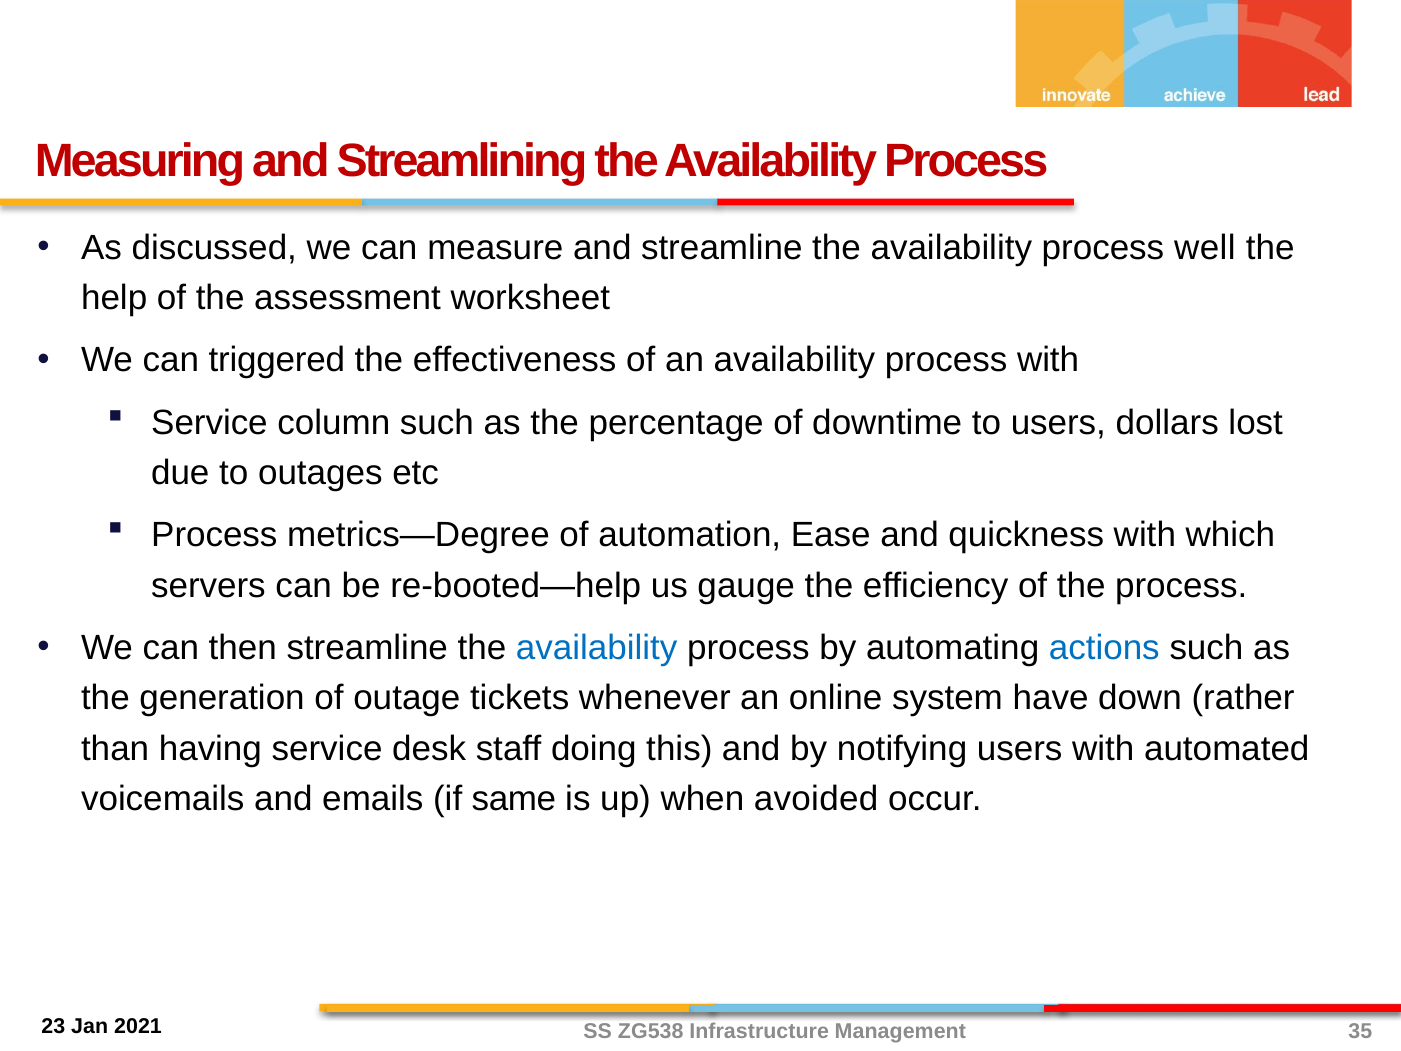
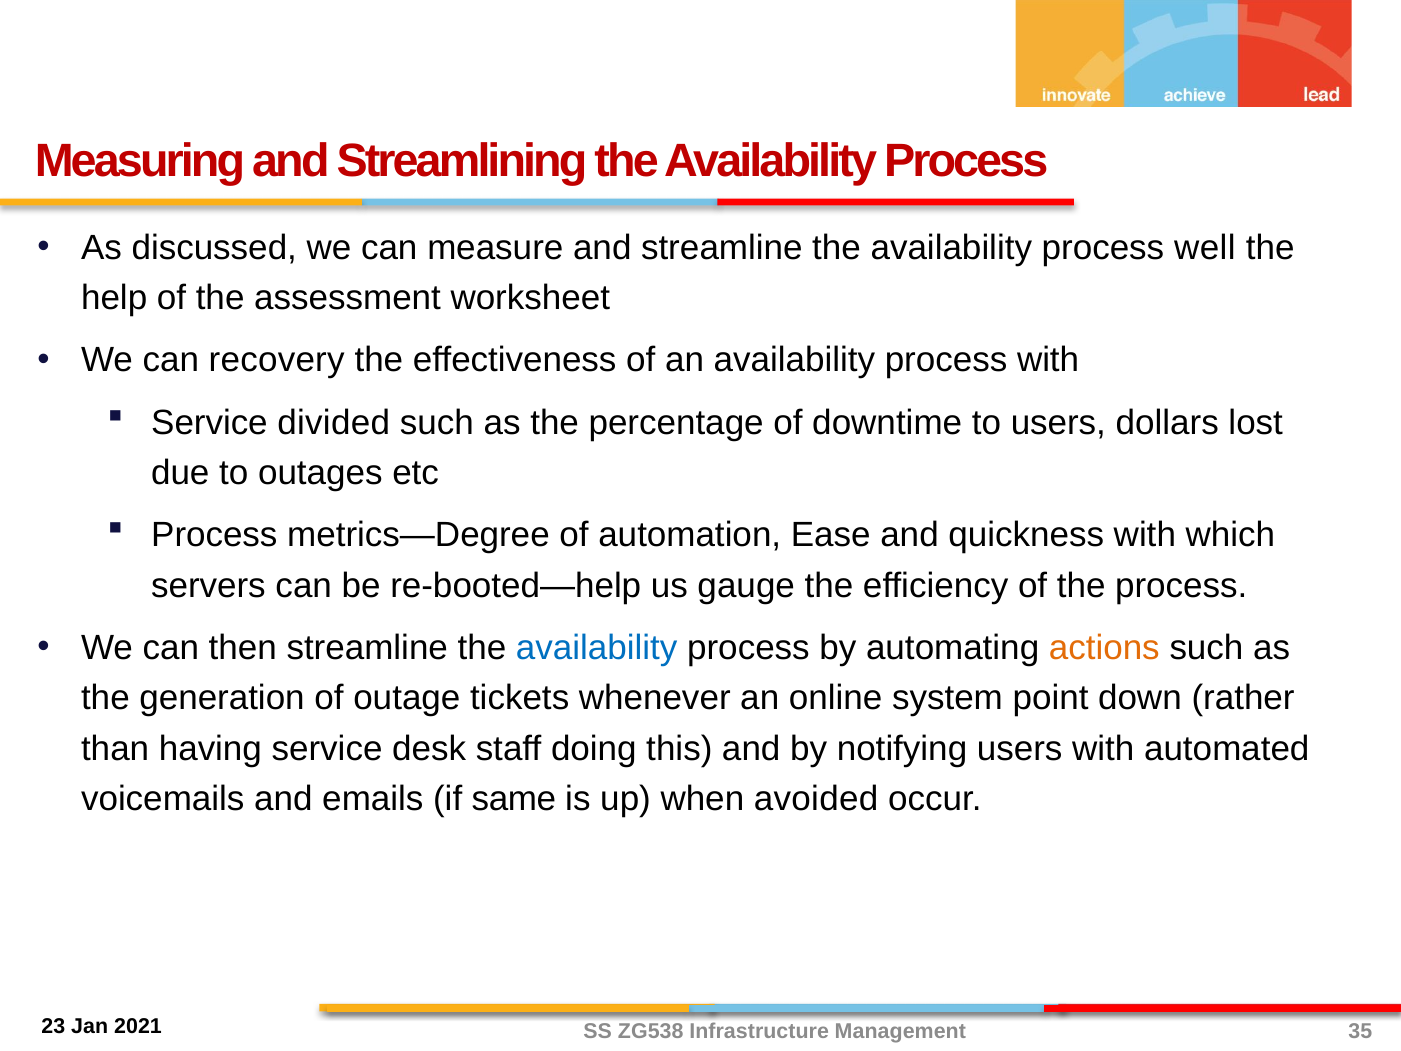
triggered: triggered -> recovery (277, 360)
column: column -> divided (334, 422)
actions colour: blue -> orange (1104, 647)
have: have -> point (1051, 698)
